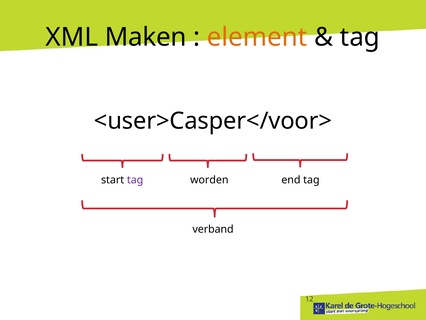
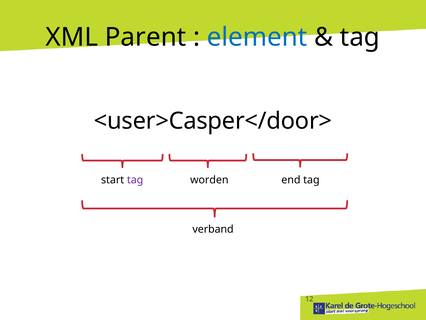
Maken: Maken -> Parent (146, 37)
element colour: orange -> blue (257, 37)
<user>Casper</voor>: <user>Casper</voor> -> <user>Casper</door> (213, 121)
